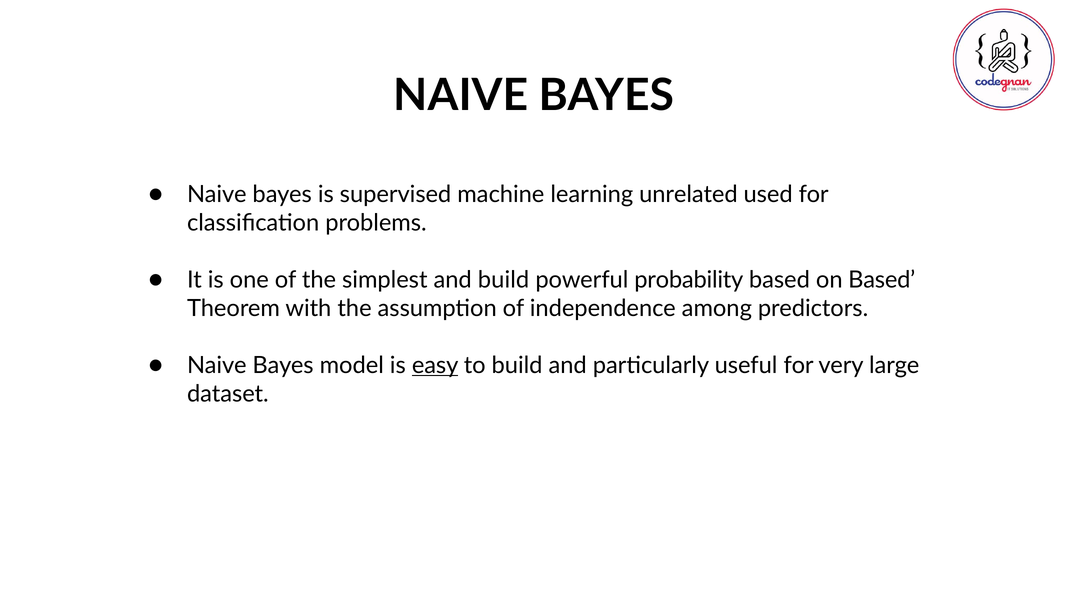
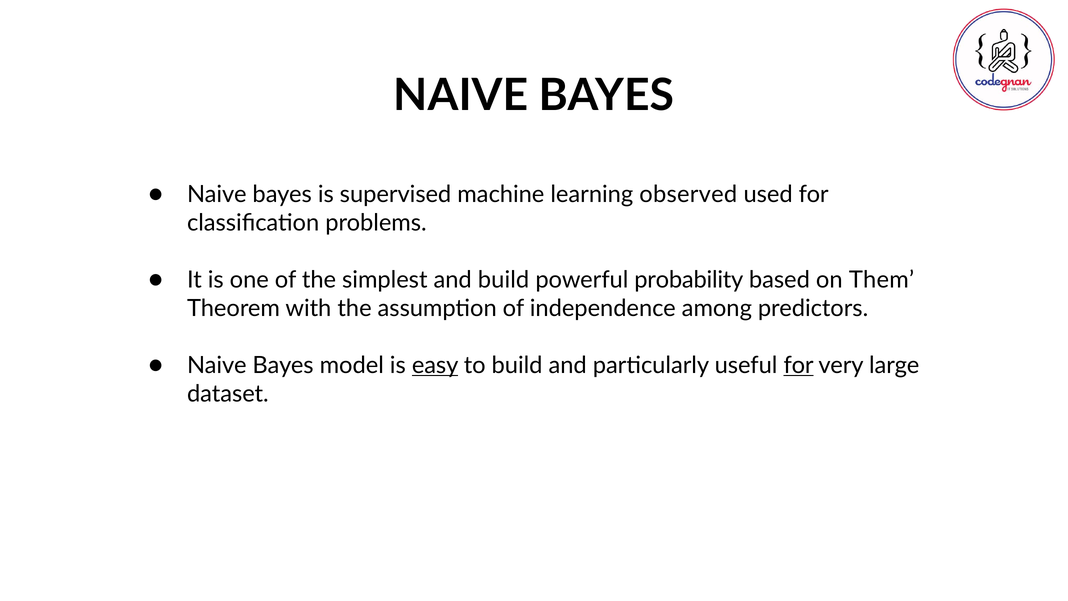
unrelated: unrelated -> observed (688, 194)
on Based: Based -> Them (881, 280)
for underline: none -> present (799, 365)
